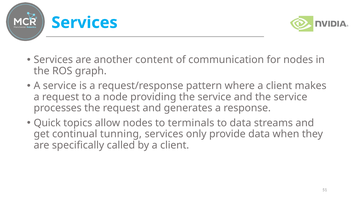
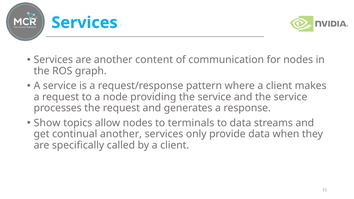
Quick: Quick -> Show (47, 123)
continual tunning: tunning -> another (121, 134)
